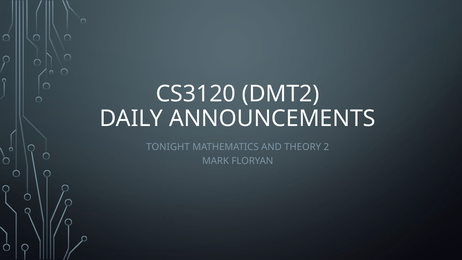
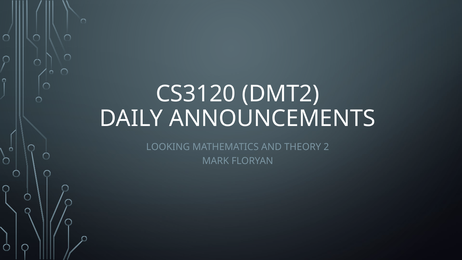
TONIGHT: TONIGHT -> LOOKING (168, 147)
